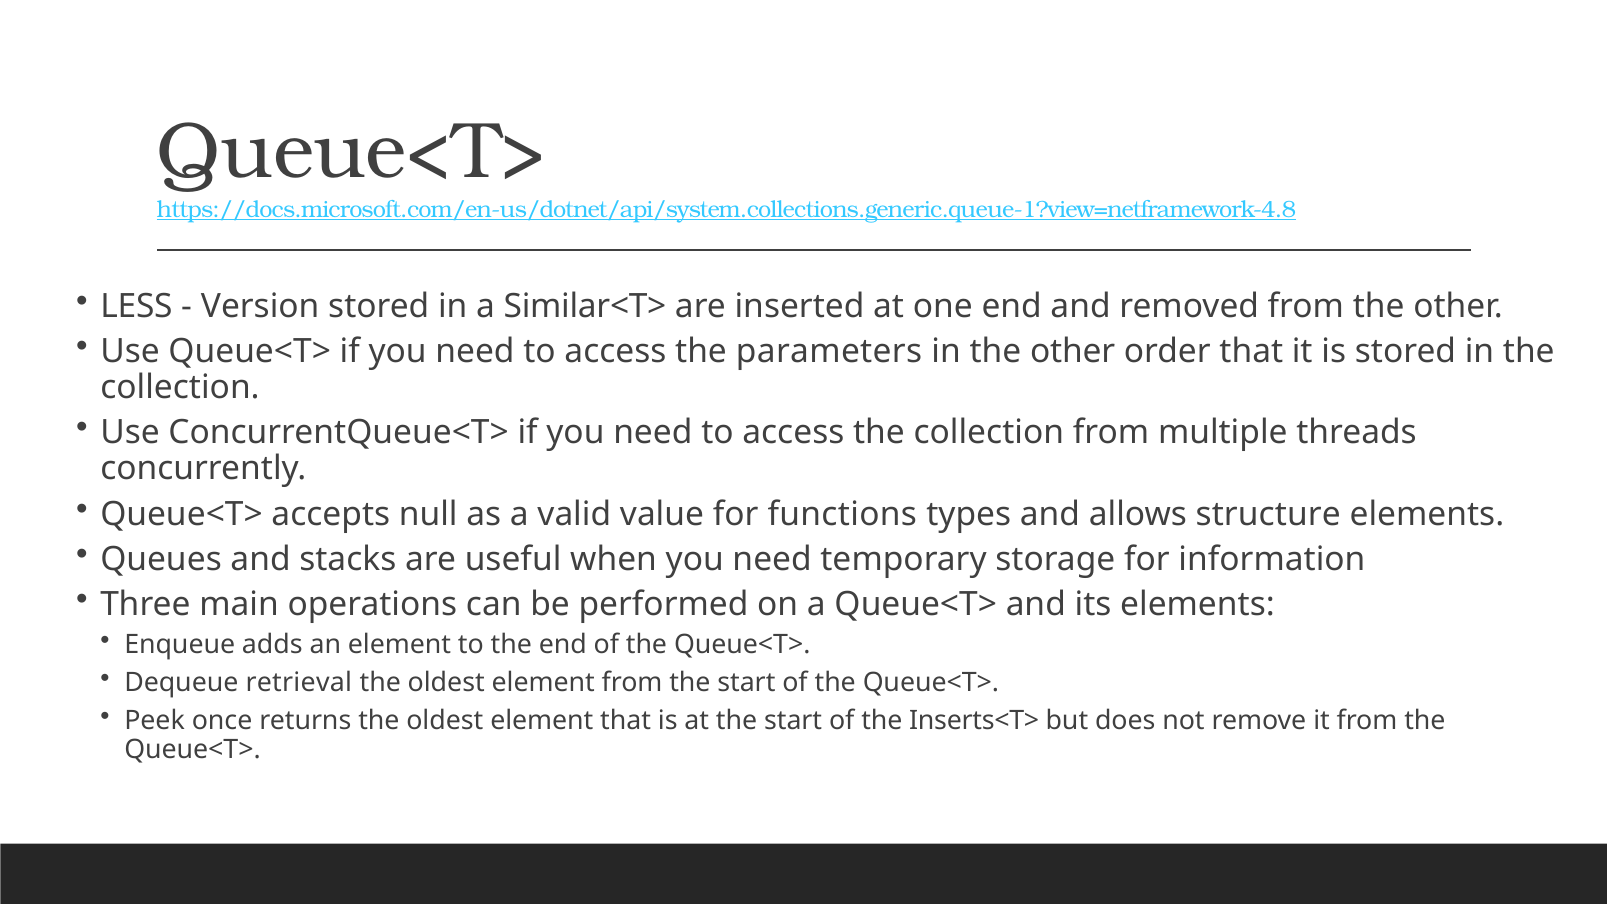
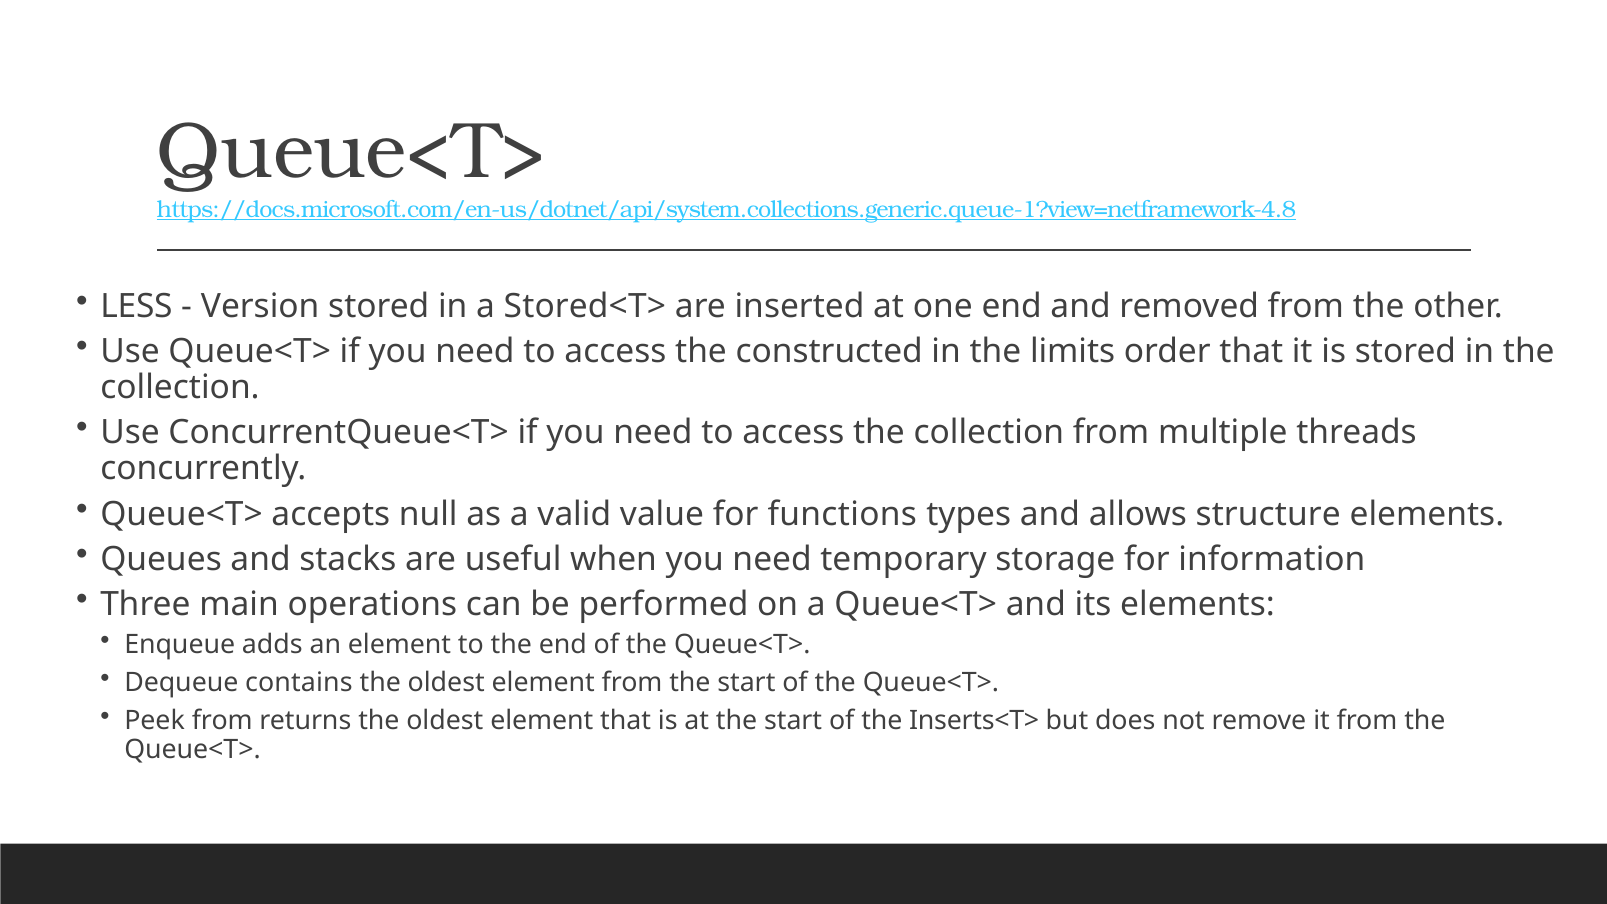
Similar<T>: Similar<T> -> Stored<T> (585, 306)
parameters: parameters -> constructed (829, 351)
in the other: other -> limits (1073, 351)
retrieval: retrieval -> contains (299, 683)
Peek once: once -> from (222, 721)
